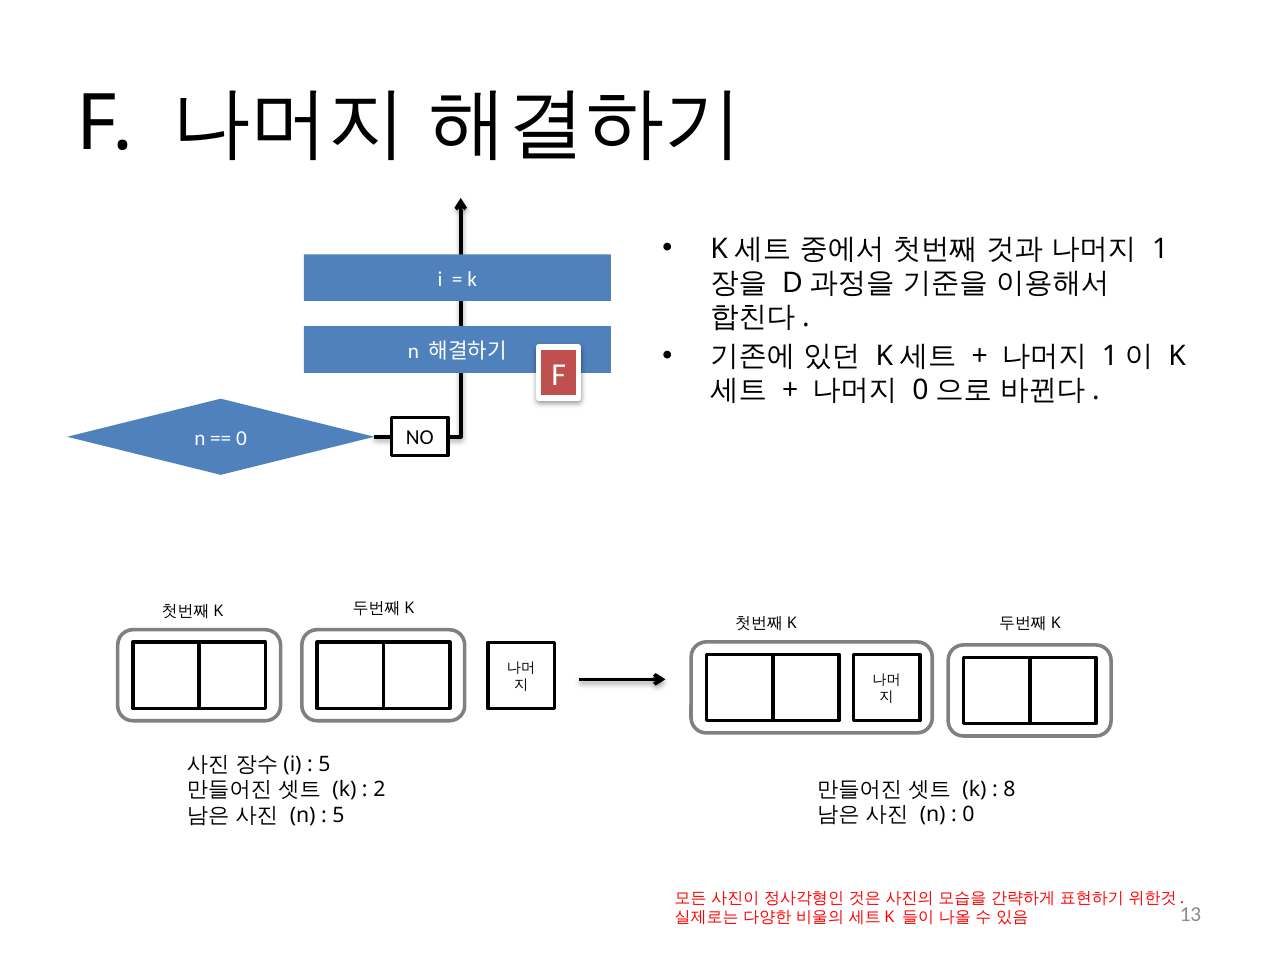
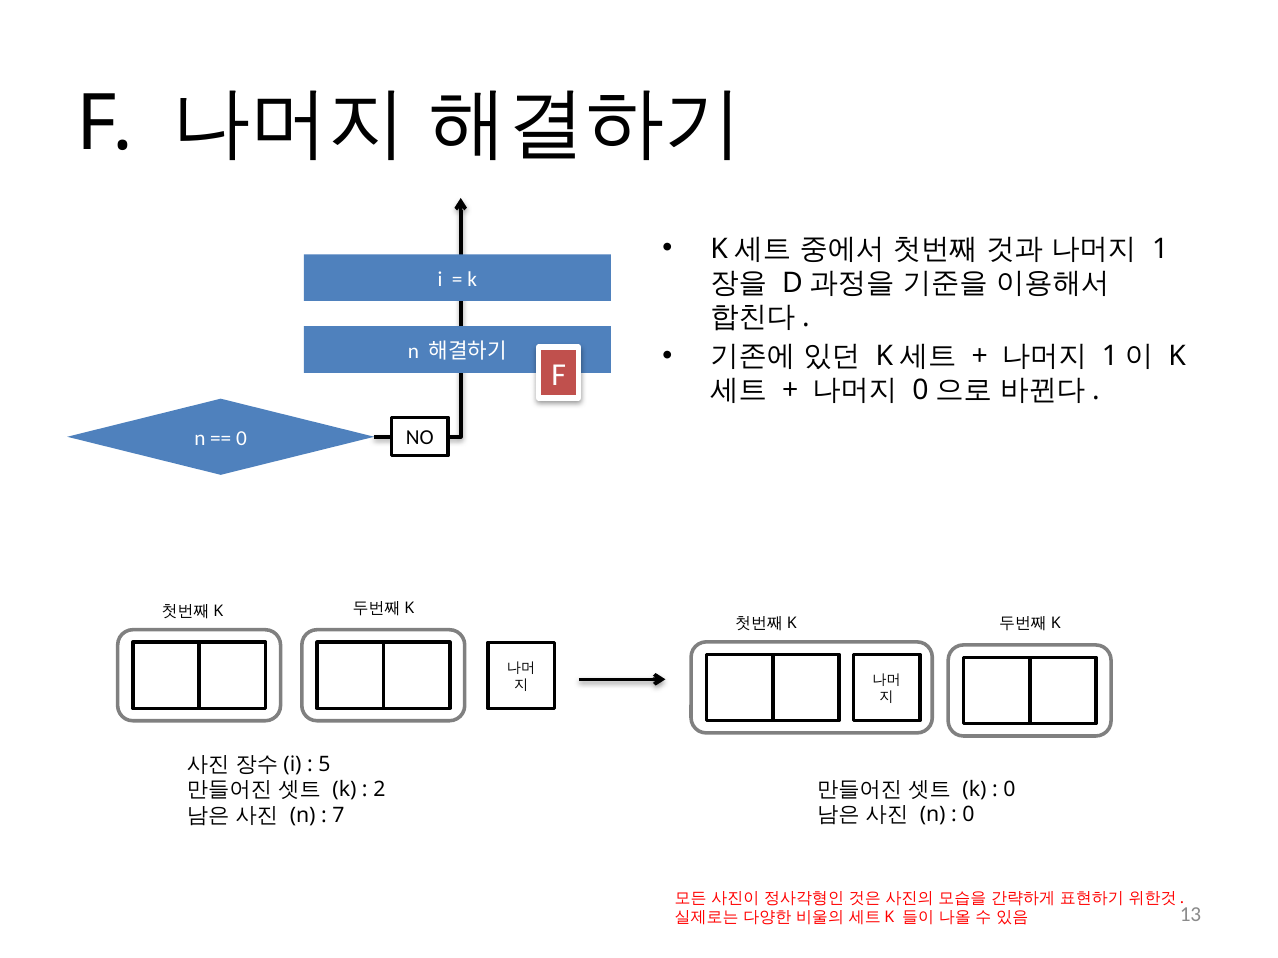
8: 8 -> 0 (1009, 790)
5: 5 -> 7 (338, 816)
